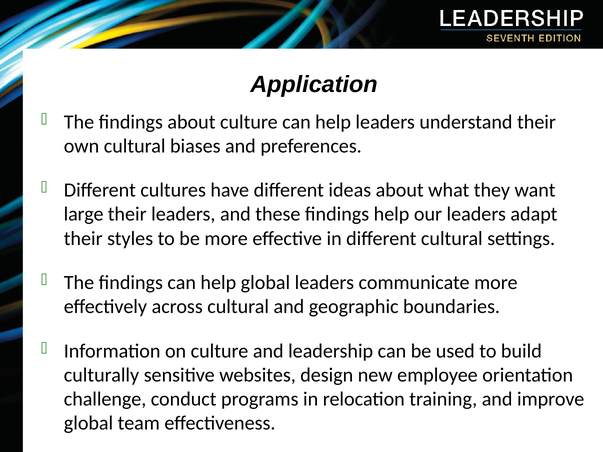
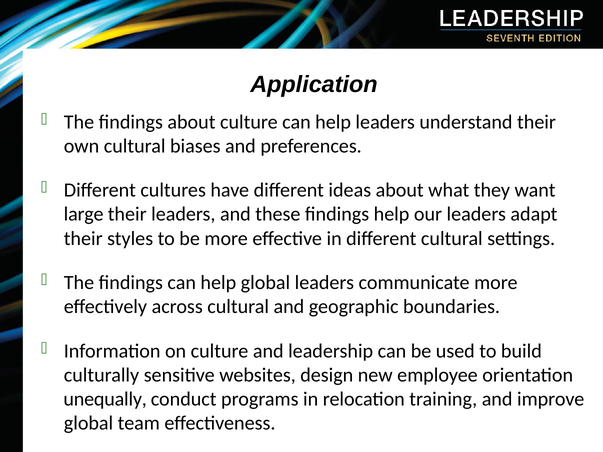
challenge: challenge -> unequally (105, 399)
